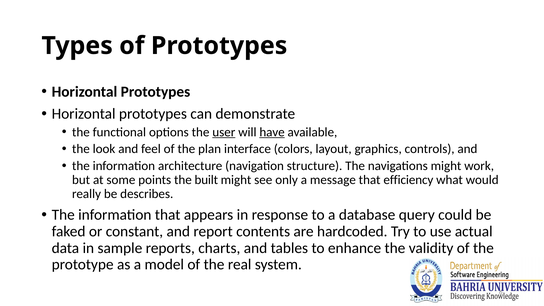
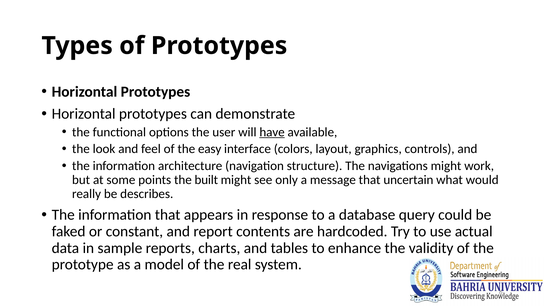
user underline: present -> none (224, 132)
plan: plan -> easy (210, 149)
efficiency: efficiency -> uncertain (408, 180)
